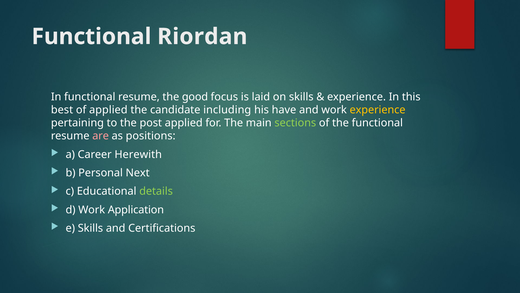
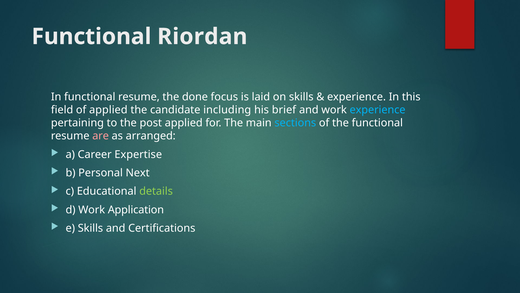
good: good -> done (195, 97)
best: best -> field (62, 110)
have: have -> brief (284, 110)
experience colour: yellow -> light blue (378, 110)
sections colour: light green -> light blue (295, 123)
positions: positions -> arranged (151, 136)
Herewith: Herewith -> Expertise (138, 154)
